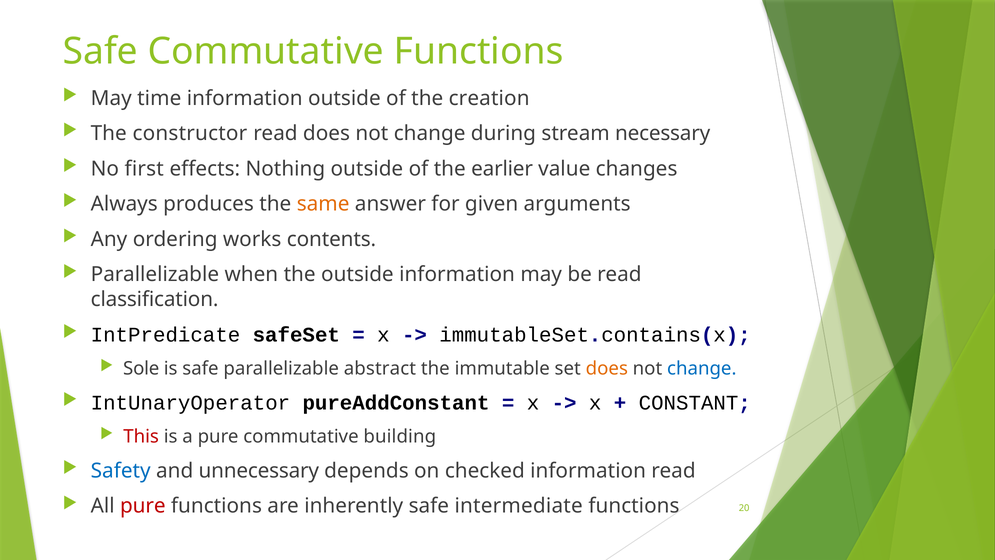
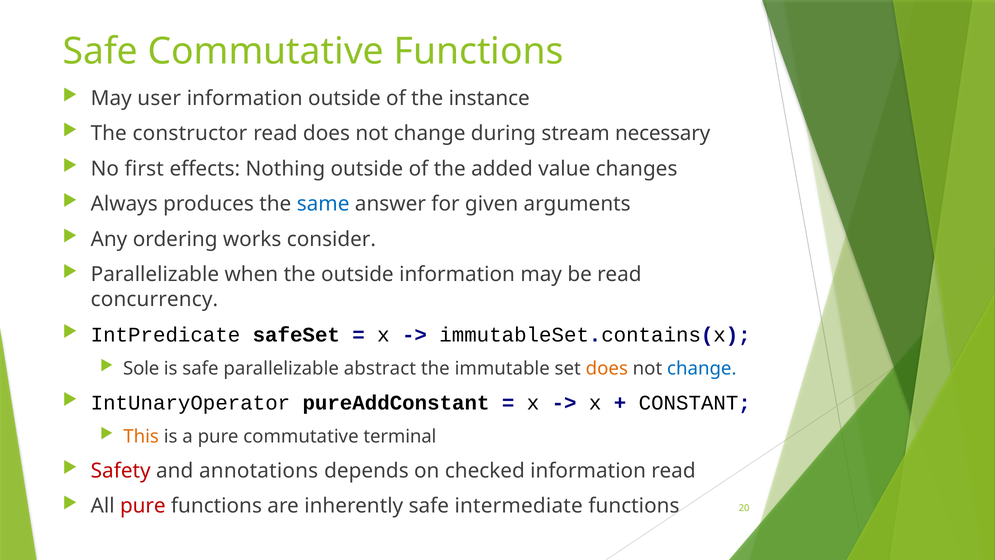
time: time -> user (159, 98)
creation: creation -> instance (489, 98)
earlier: earlier -> added (502, 169)
same colour: orange -> blue (323, 204)
contents: contents -> consider (331, 239)
classification: classification -> concurrency (154, 299)
This colour: red -> orange (141, 436)
building: building -> terminal (400, 436)
Safety colour: blue -> red (121, 471)
unnecessary: unnecessary -> annotations (259, 471)
